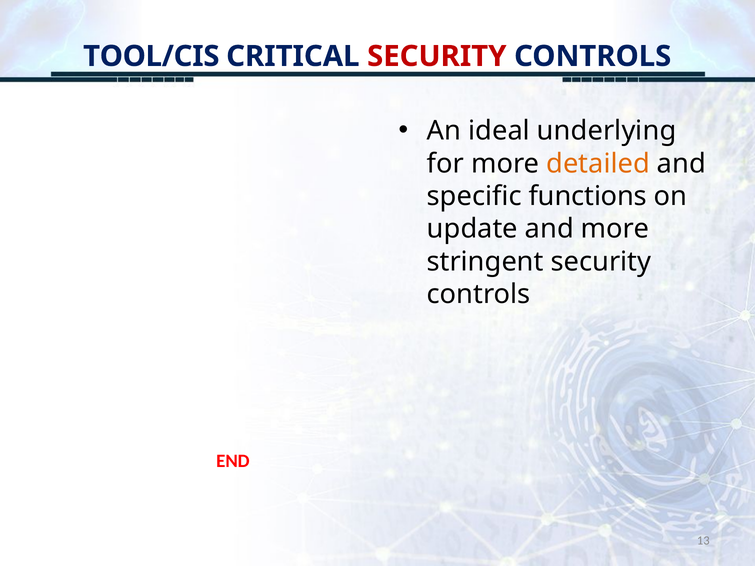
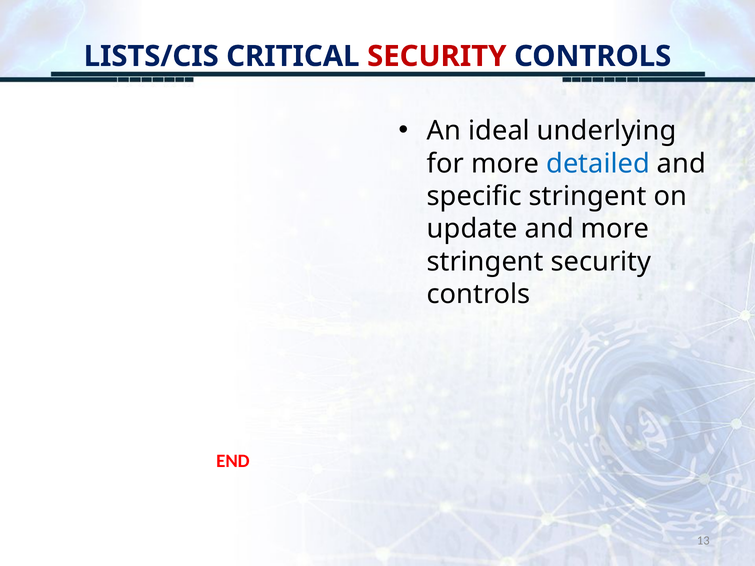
TOOL/CIS: TOOL/CIS -> LISTS/CIS (151, 56)
detailed colour: orange -> blue (598, 164)
specific functions: functions -> stringent (588, 196)
